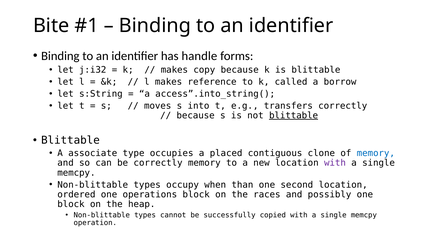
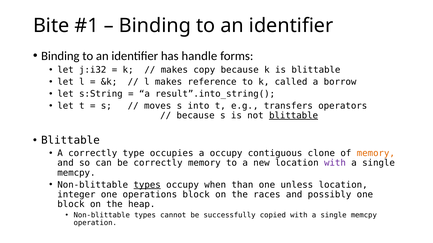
access”.into_string(: access”.into_string( -> result”.into_string( (215, 94)
transfers correctly: correctly -> operators (343, 106)
A associate: associate -> correctly (93, 154)
a placed: placed -> occupy (226, 154)
memory colour: blue -> orange (376, 154)
types underline: none -> present (147, 185)
second: second -> unless (297, 185)
ordered: ordered -> integer (76, 195)
